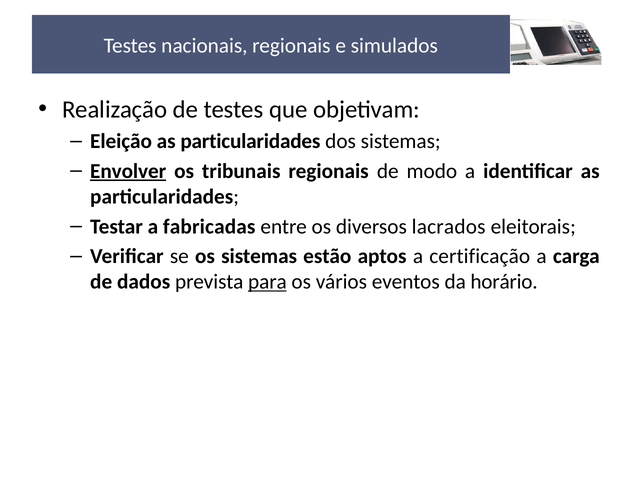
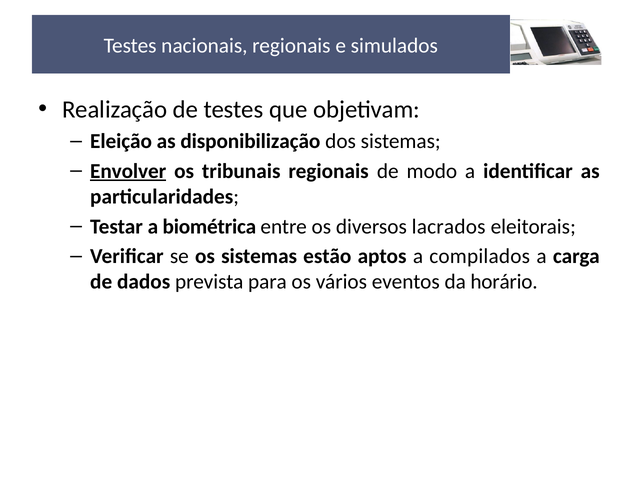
particularidades: particularidades -> disponibilização (250, 141)
fabricadas: fabricadas -> biométrica (209, 226)
certificação: certificação -> compilados (480, 256)
para underline: present -> none (267, 282)
